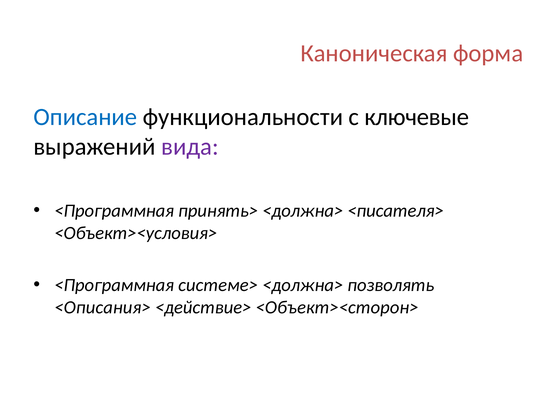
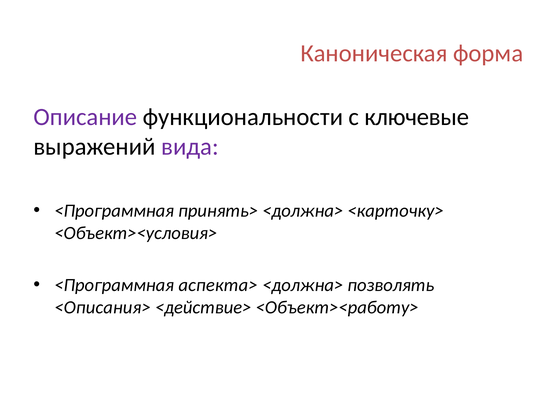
Описание colour: blue -> purple (85, 117)
<писателя>: <писателя> -> <карточку> (396, 210)
системе>: системе> -> аспекта> (218, 285)
<Объект><сторон>: <Объект><сторон> -> <Объект><работу> (337, 307)
